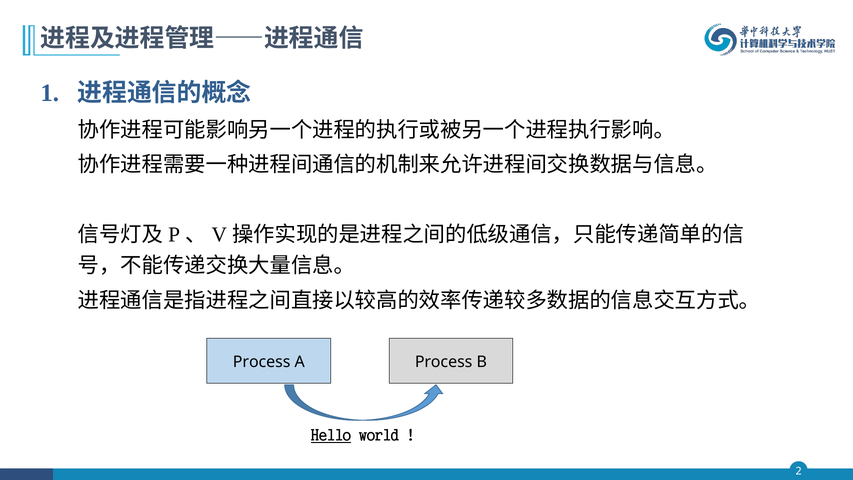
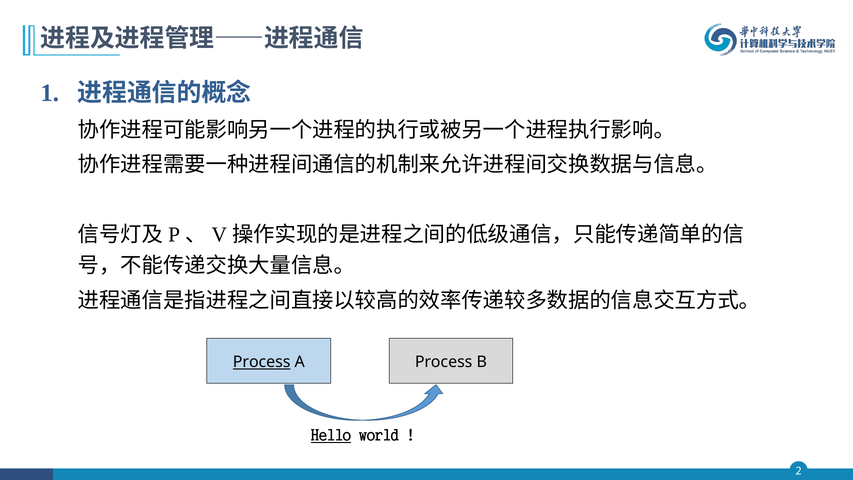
Process underline: none -> present (262, 362)
